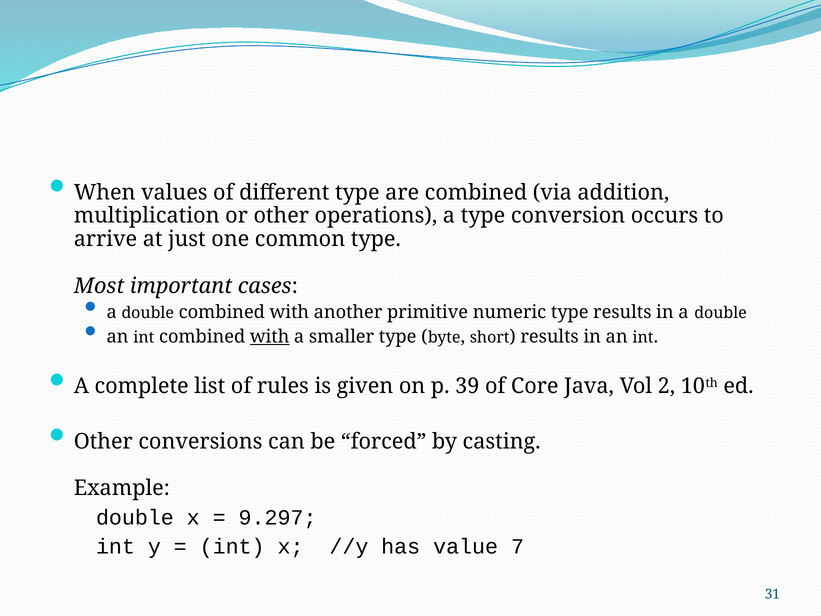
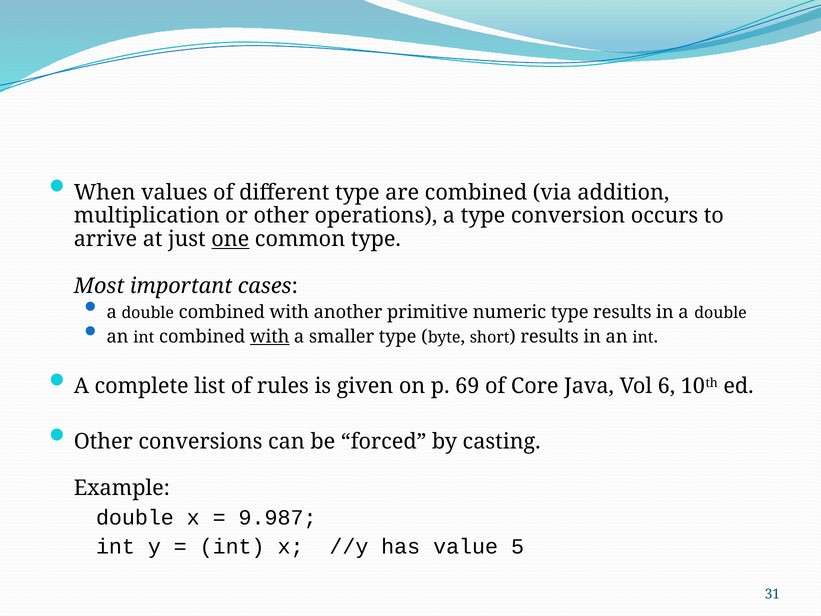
one underline: none -> present (230, 239)
39: 39 -> 69 (467, 386)
2: 2 -> 6 (666, 386)
9.297: 9.297 -> 9.987 (278, 517)
7: 7 -> 5 (518, 546)
